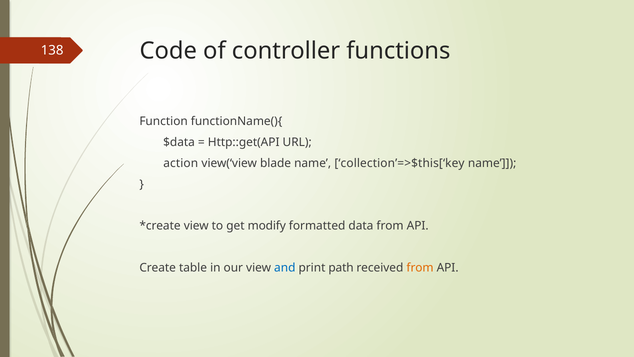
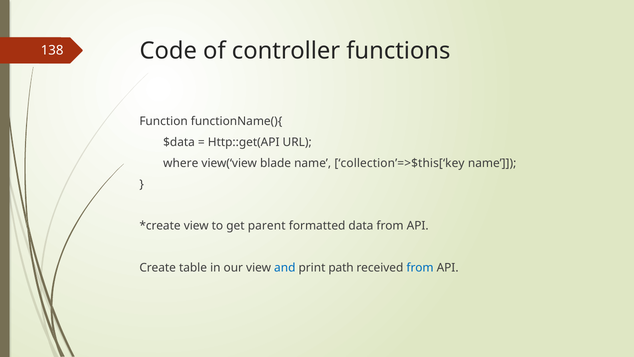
action: action -> where (181, 163)
modify: modify -> parent (267, 226)
from colour: orange -> blue (420, 267)
